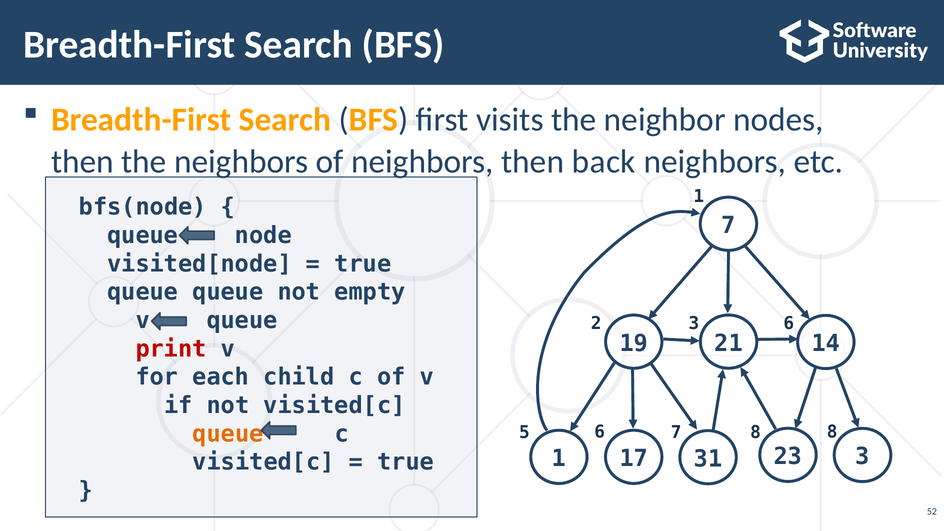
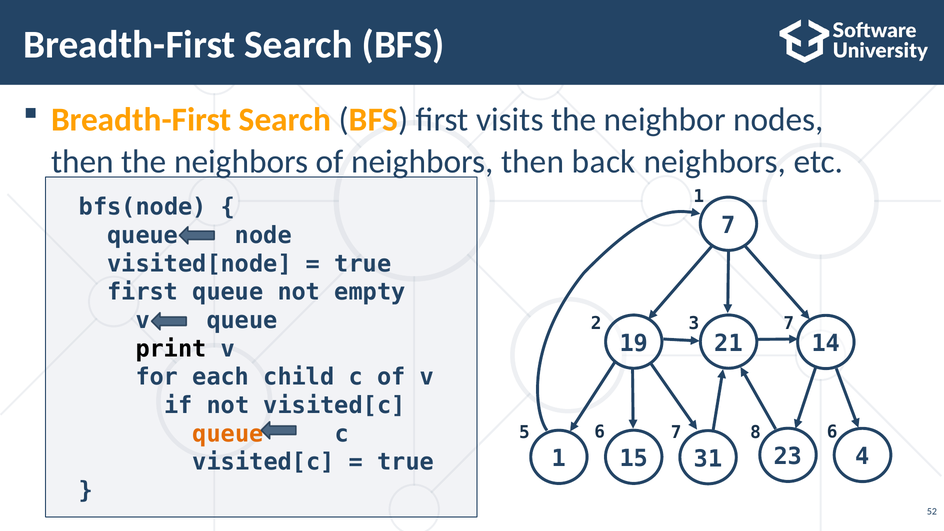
queue: queue -> first (143, 292)
6: 6 -> 7 (789, 323)
print colour: red -> black (171, 349)
8: 8 -> 6 (832, 432)
23 3: 3 -> 4 (863, 457)
17: 17 -> 15 (634, 458)
